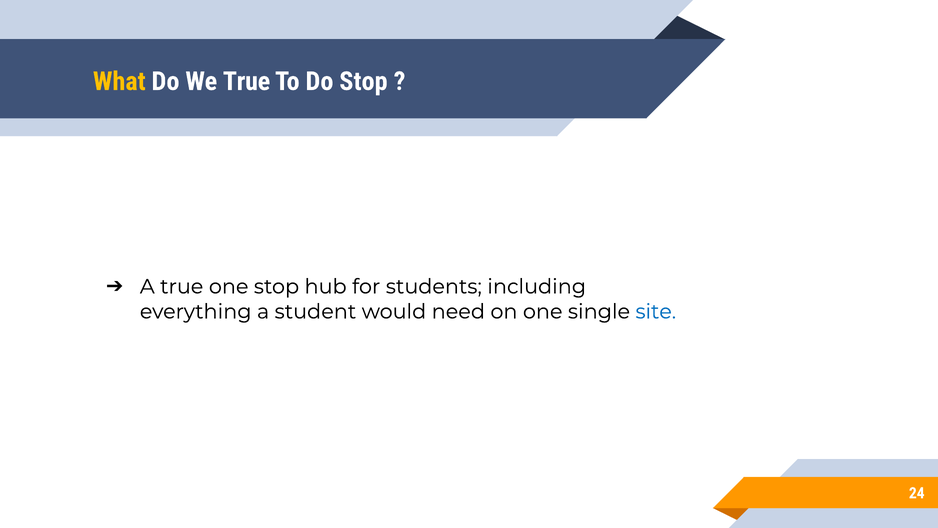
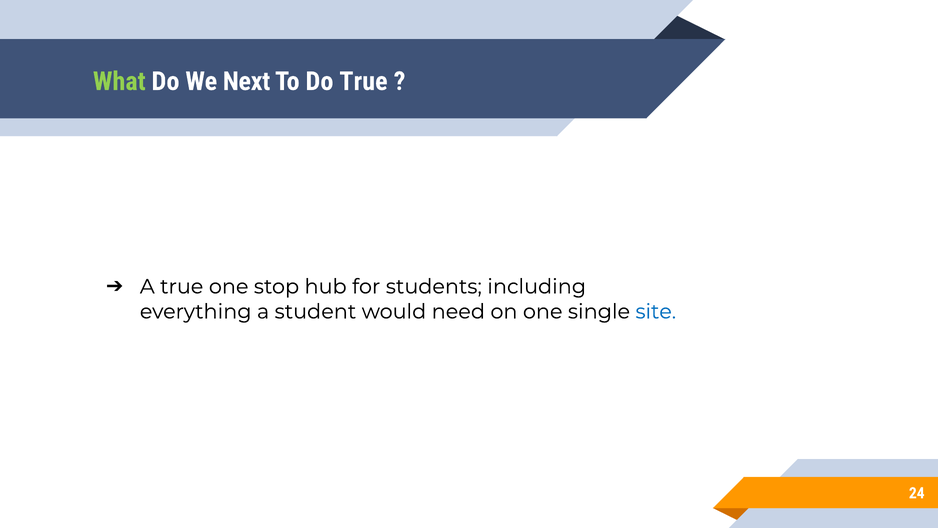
What colour: yellow -> light green (119, 81)
We True: True -> Next (247, 81)
Do Stop: Stop -> True (363, 81)
